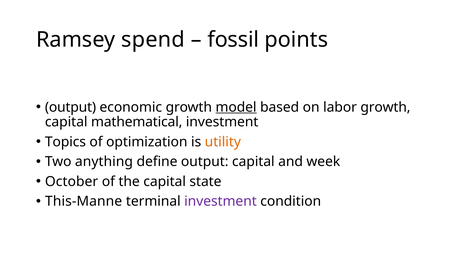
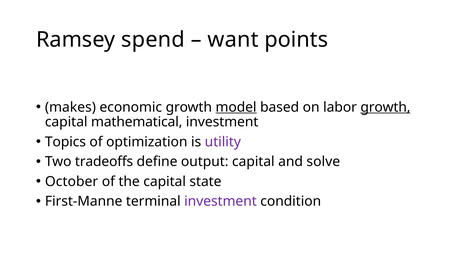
fossil: fossil -> want (233, 40)
output: output -> makes (70, 107)
growth underline: none -> present (385, 107)
utility colour: orange -> purple (223, 142)
anything: anything -> tradeoffs (104, 162)
week: week -> solve (323, 162)
This-Manne: This-Manne -> First-Manne (84, 201)
